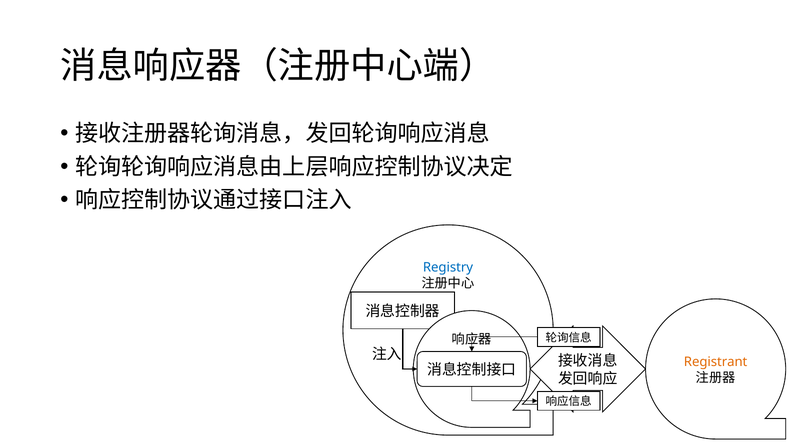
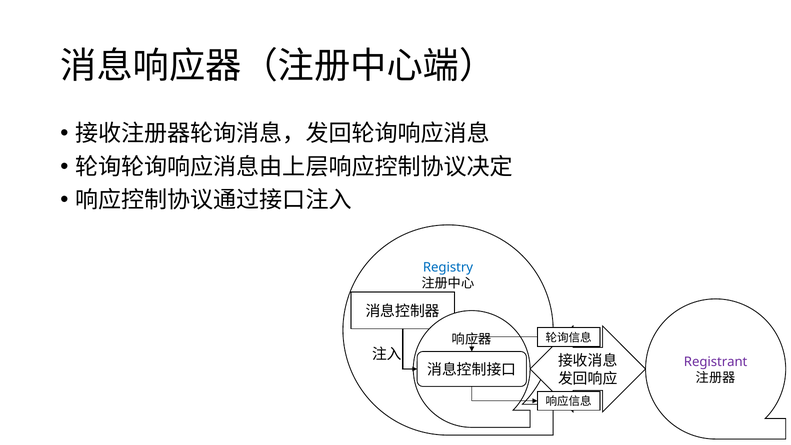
Registrant colour: orange -> purple (716, 362)
